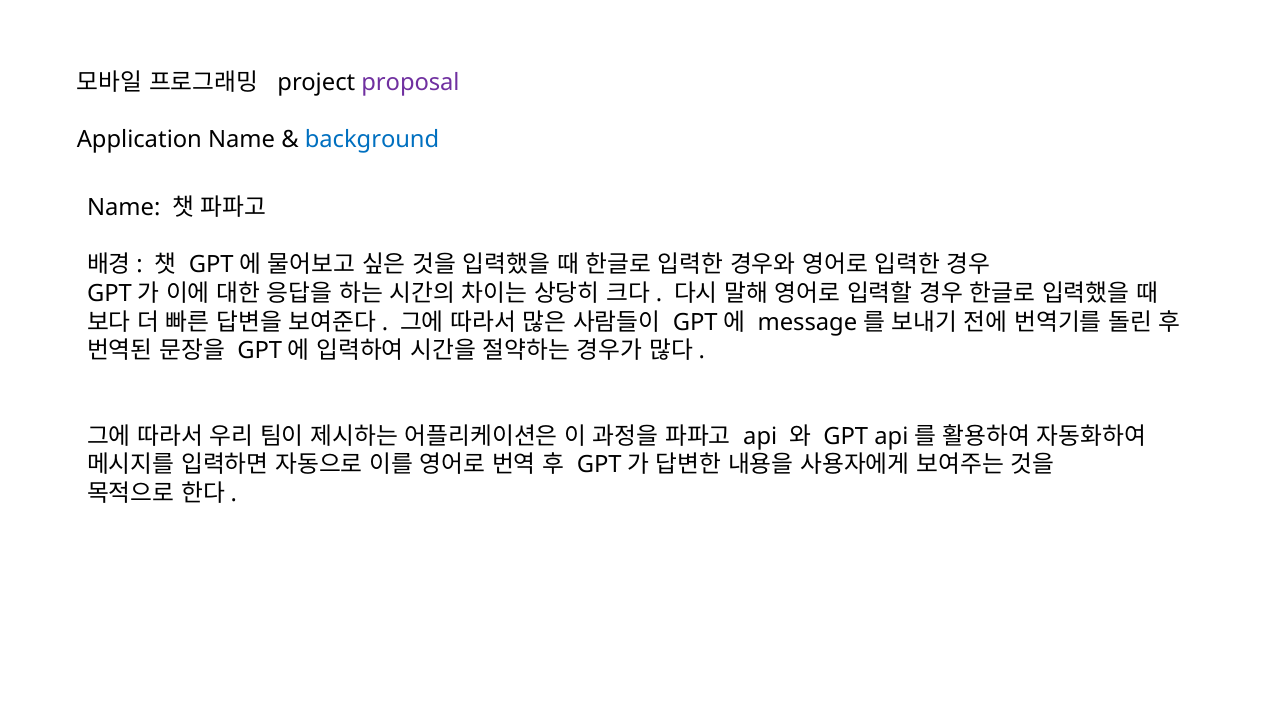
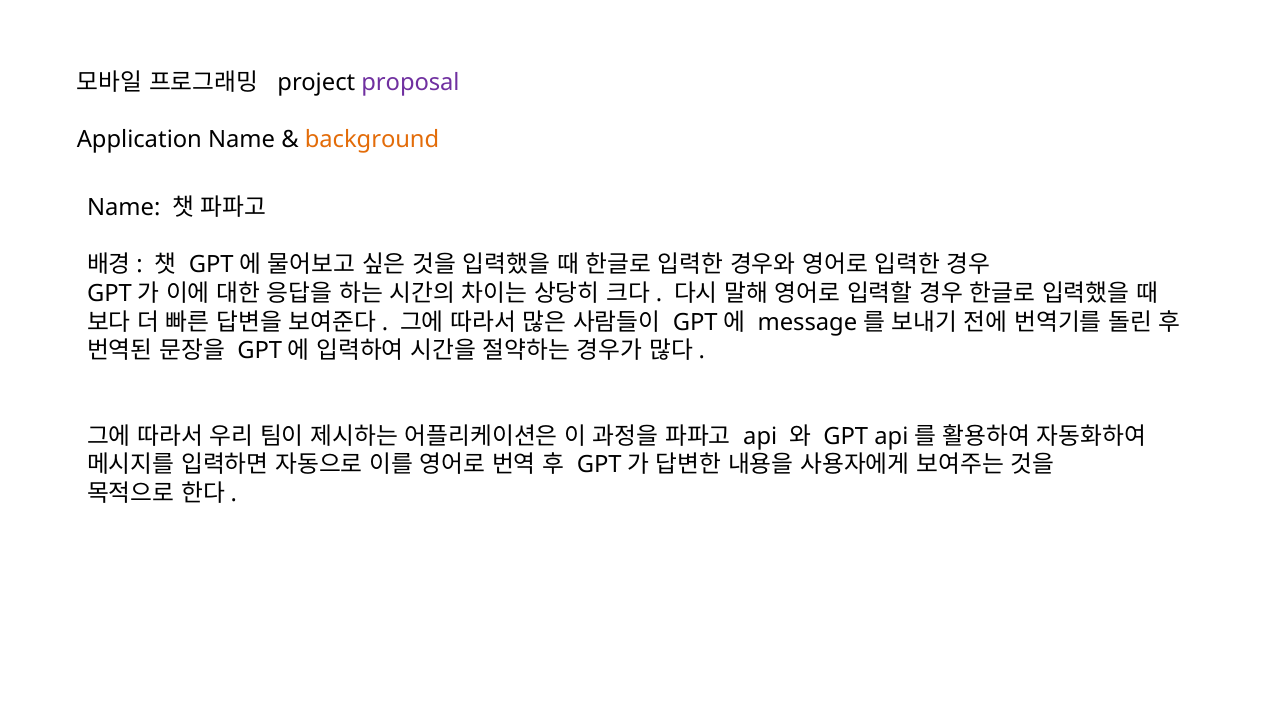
background colour: blue -> orange (372, 139)
